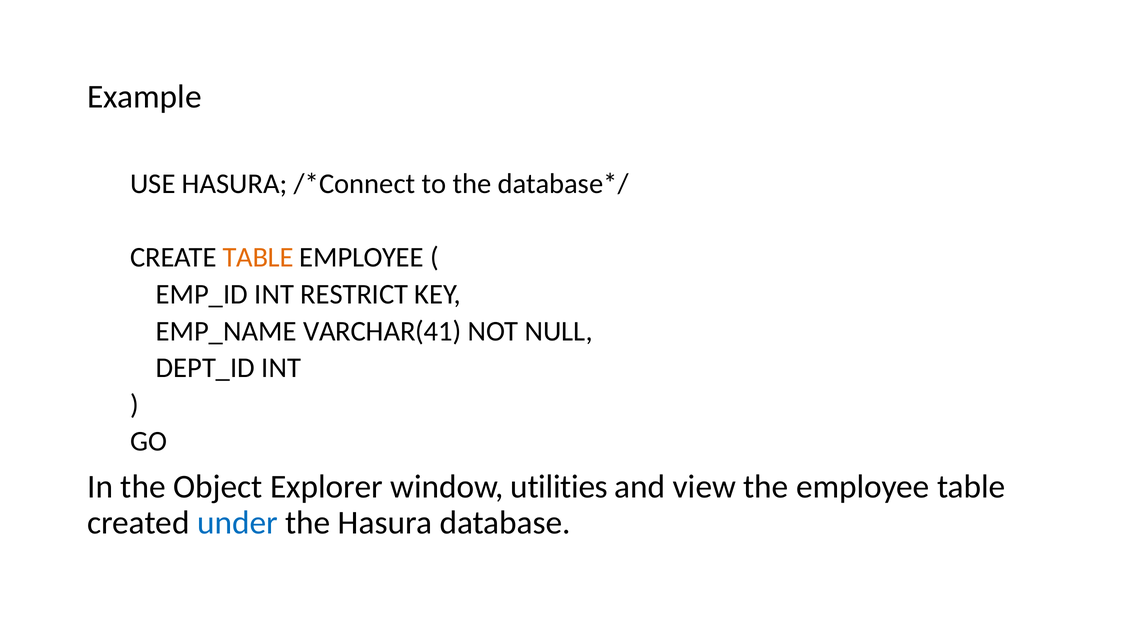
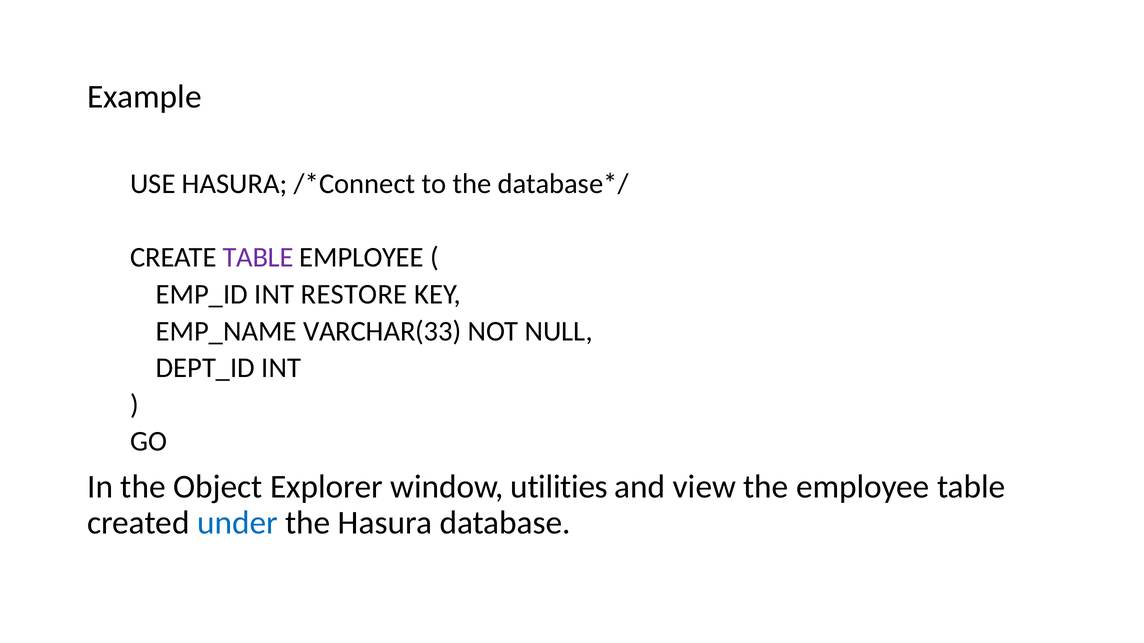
TABLE colour: orange -> purple (258, 258)
RESTRICT: RESTRICT -> RESTORE (354, 295)
VARCHAR(41: VARCHAR(41 -> VARCHAR(33 (382, 331)
